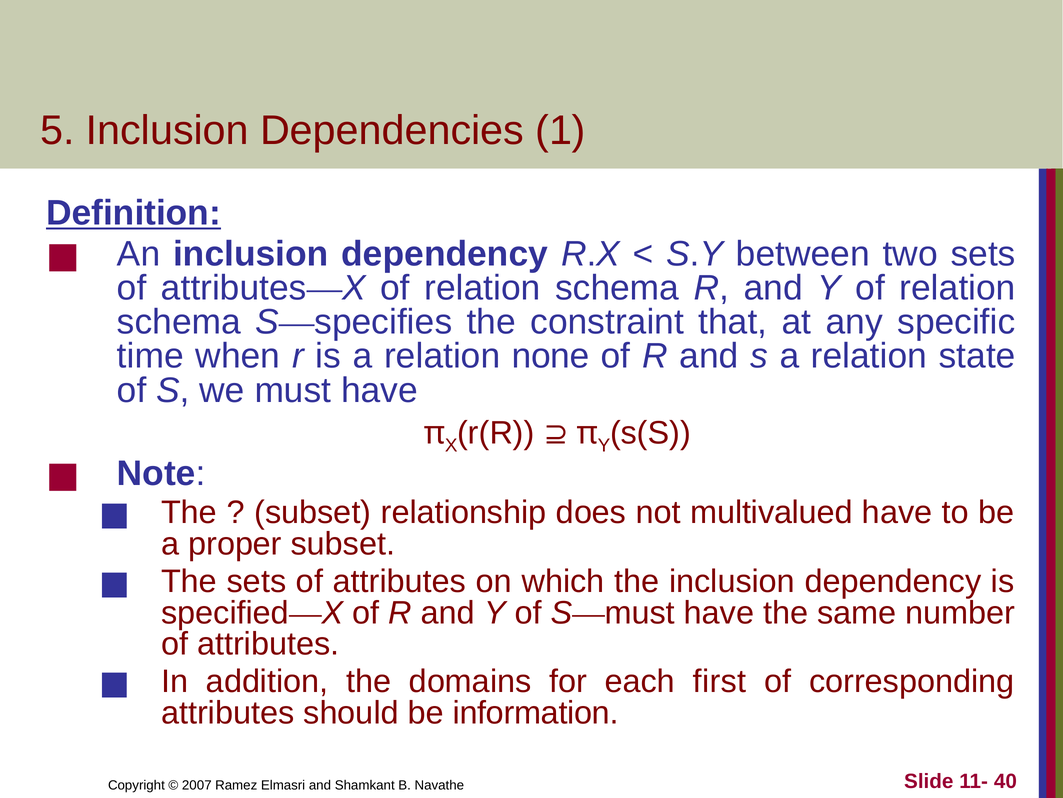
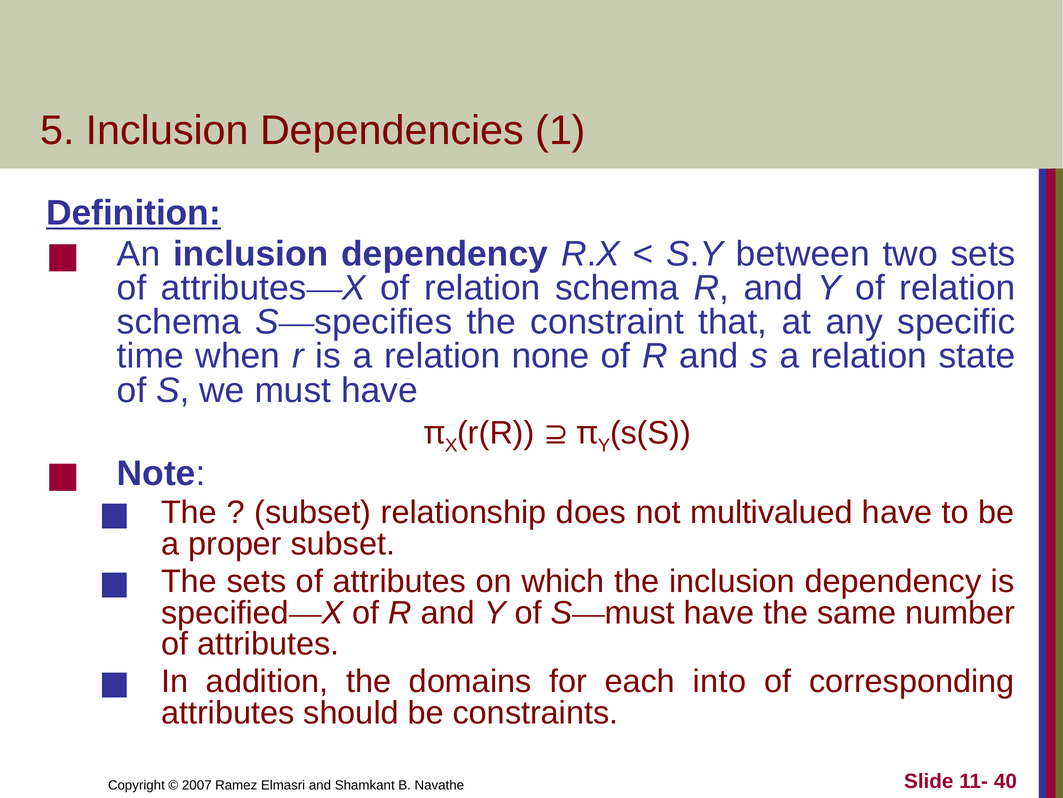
first: first -> into (720, 681)
information: information -> constraints (536, 712)
